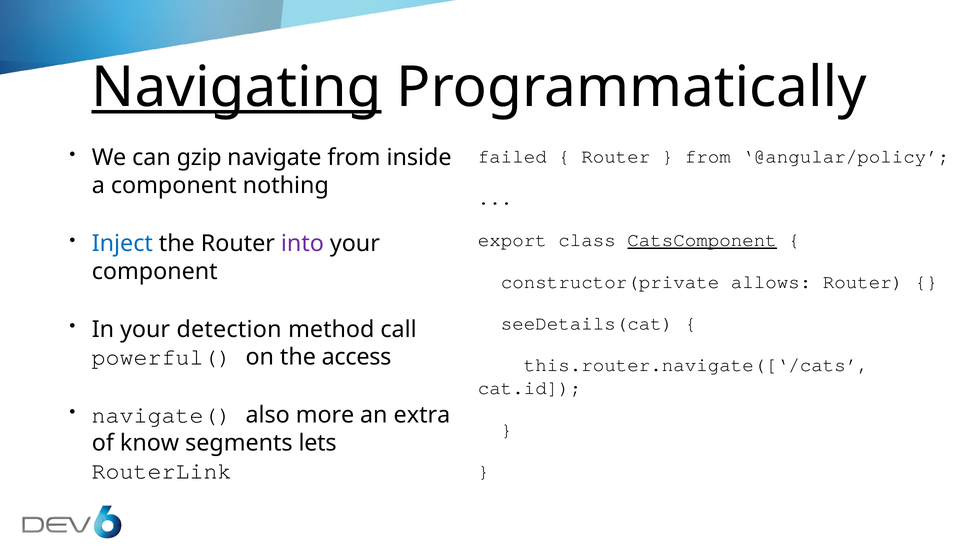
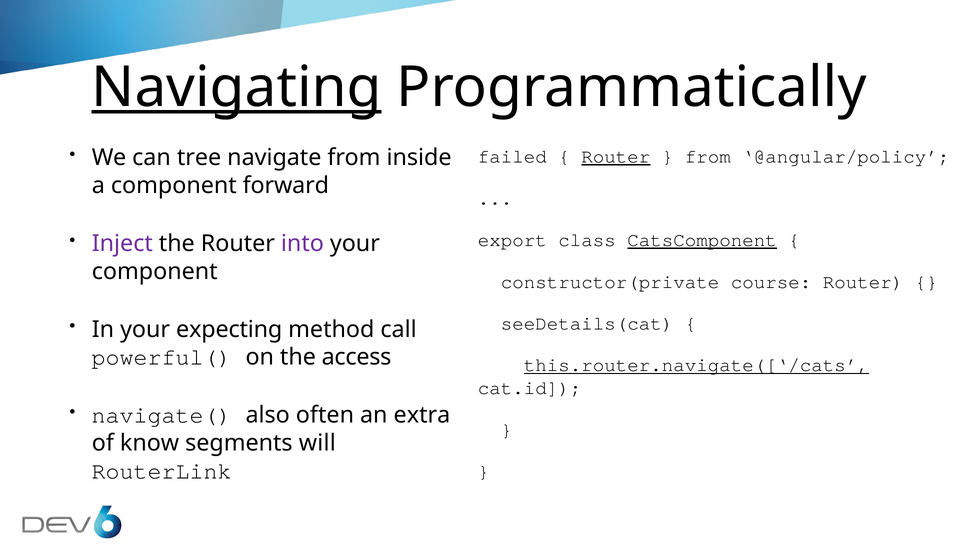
gzip: gzip -> tree (199, 158)
Router underline: none -> present (616, 157)
nothing: nothing -> forward (286, 186)
Inject colour: blue -> purple (122, 244)
allows: allows -> course (771, 282)
detection: detection -> expecting (229, 330)
this.router.navigate([‘/cats underline: none -> present (696, 365)
more: more -> often (325, 415)
lets: lets -> will (317, 443)
